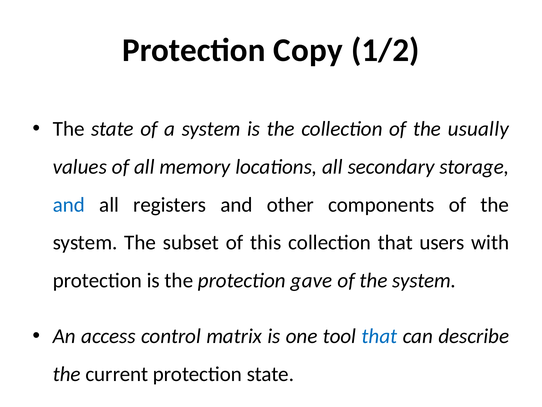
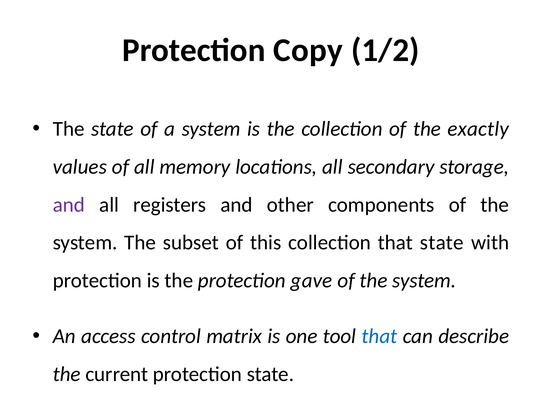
usually: usually -> exactly (478, 129)
and colour: blue -> purple (69, 204)
that users: users -> state (442, 242)
